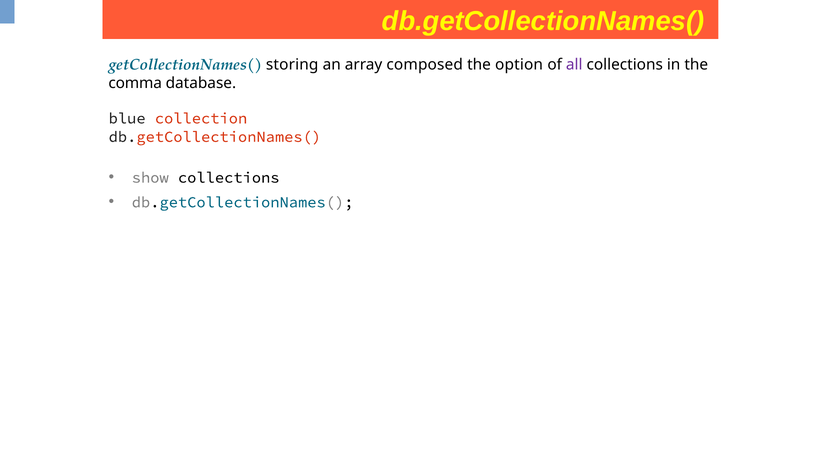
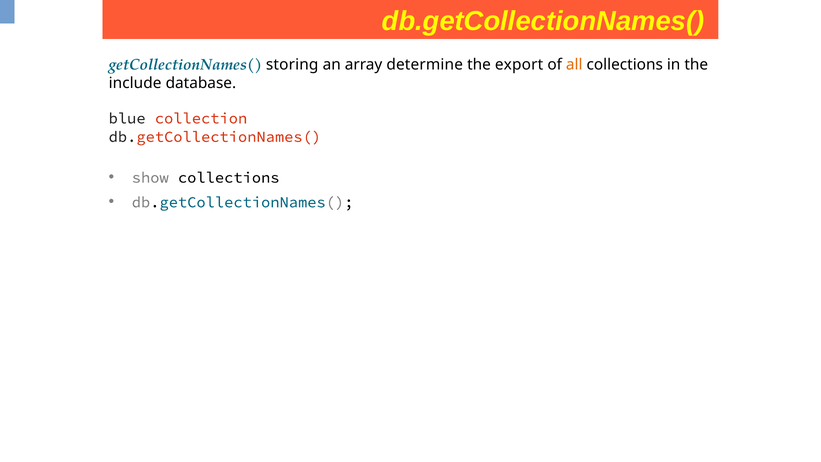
composed: composed -> determine (425, 65)
option: option -> export (519, 65)
all colour: purple -> orange (574, 65)
comma: comma -> include (135, 83)
